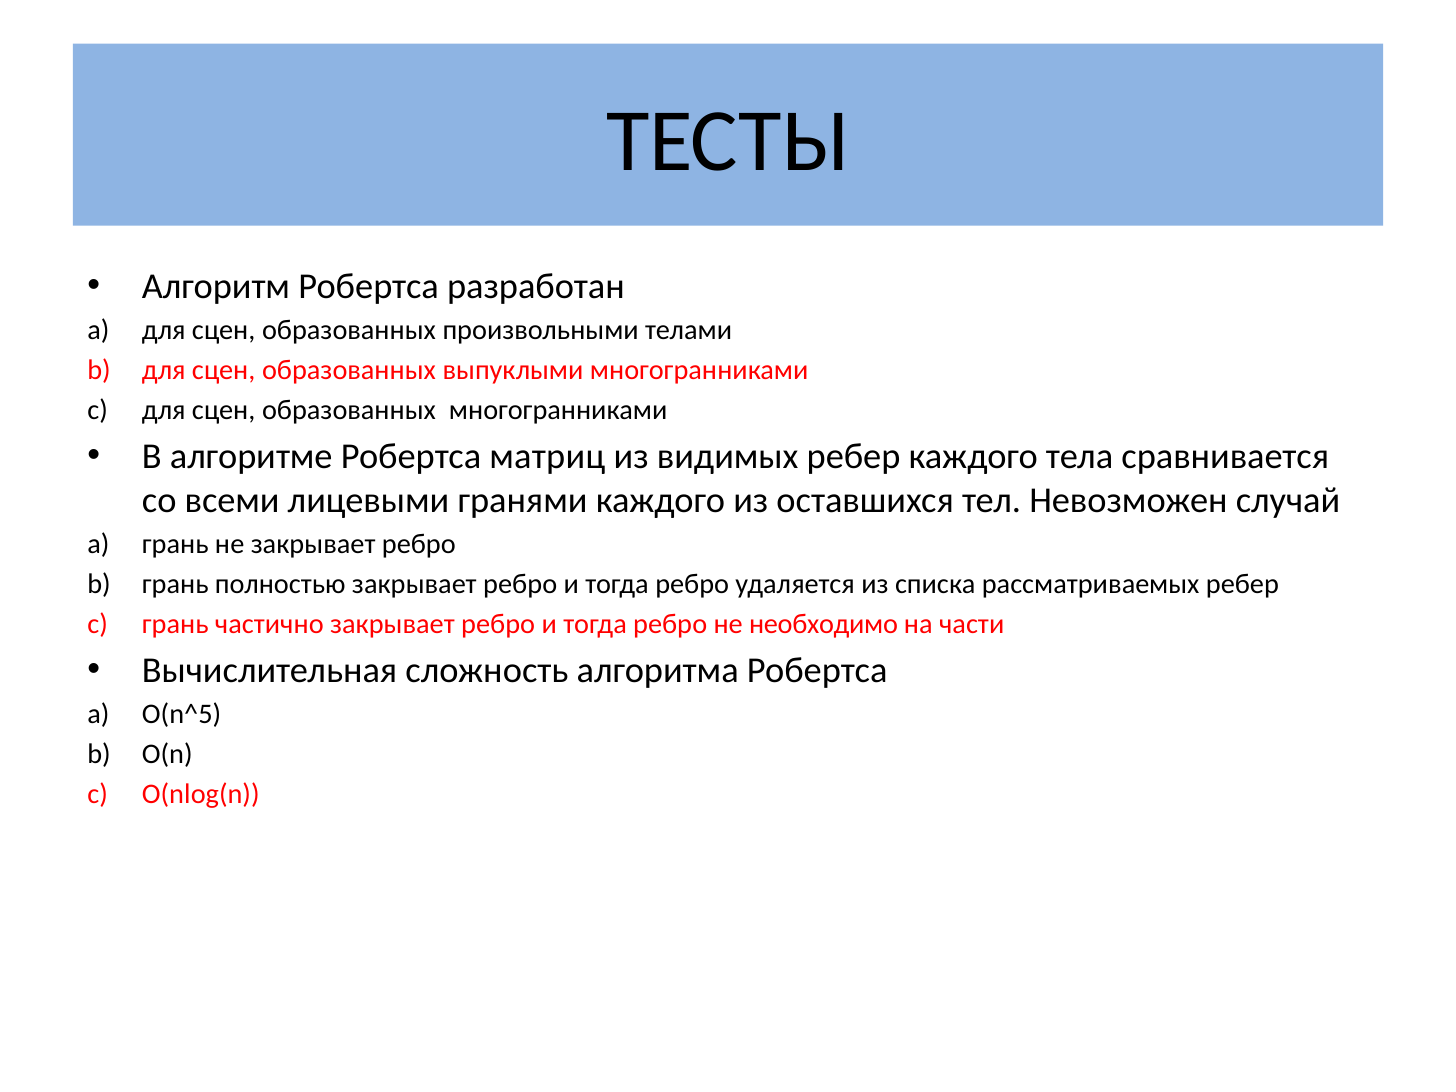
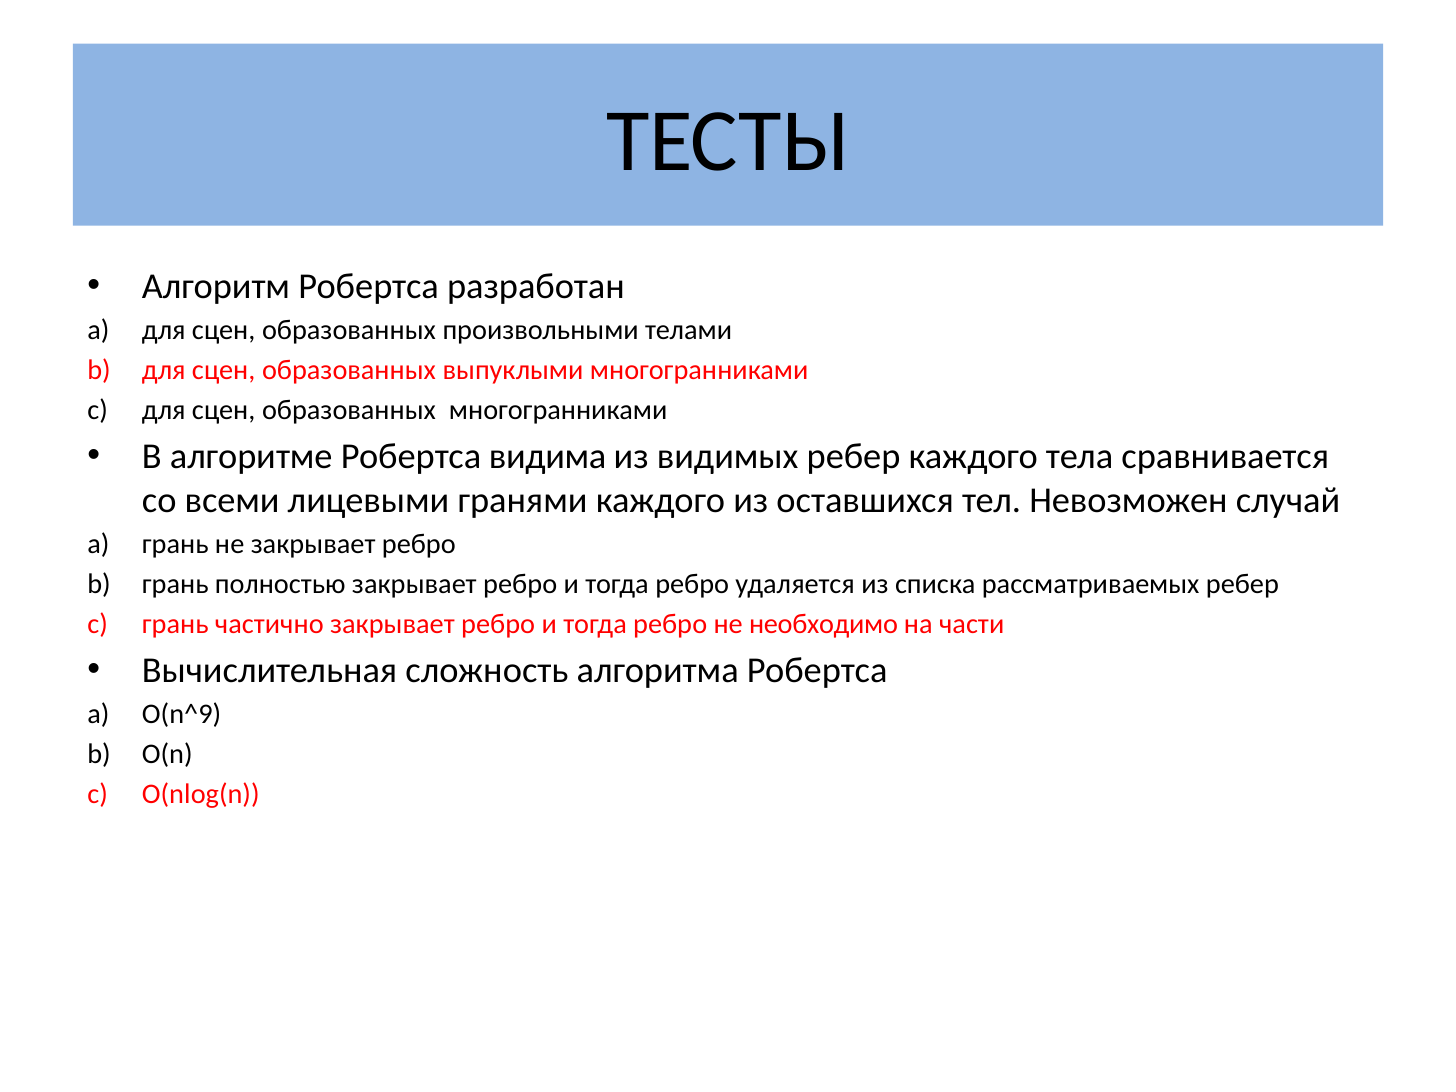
матриц: матриц -> видима (548, 457)
O(n^5: O(n^5 -> O(n^9 (182, 714)
